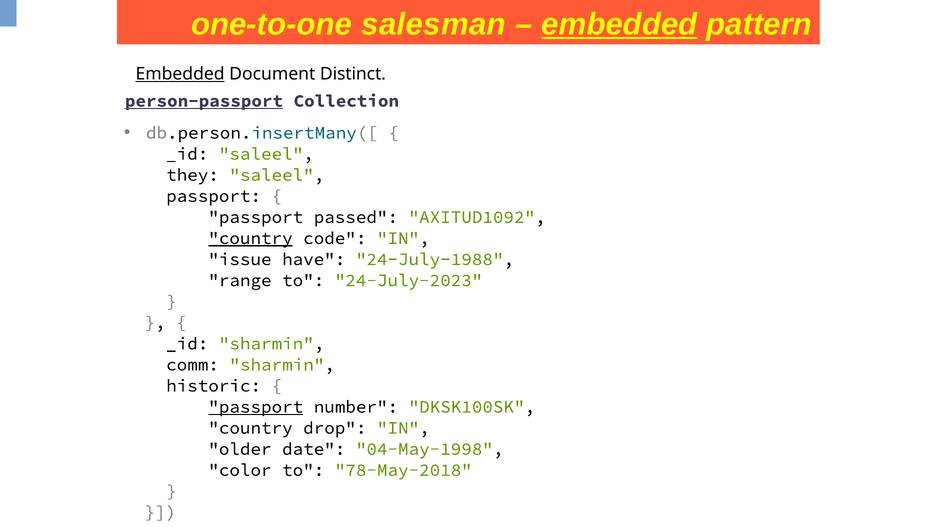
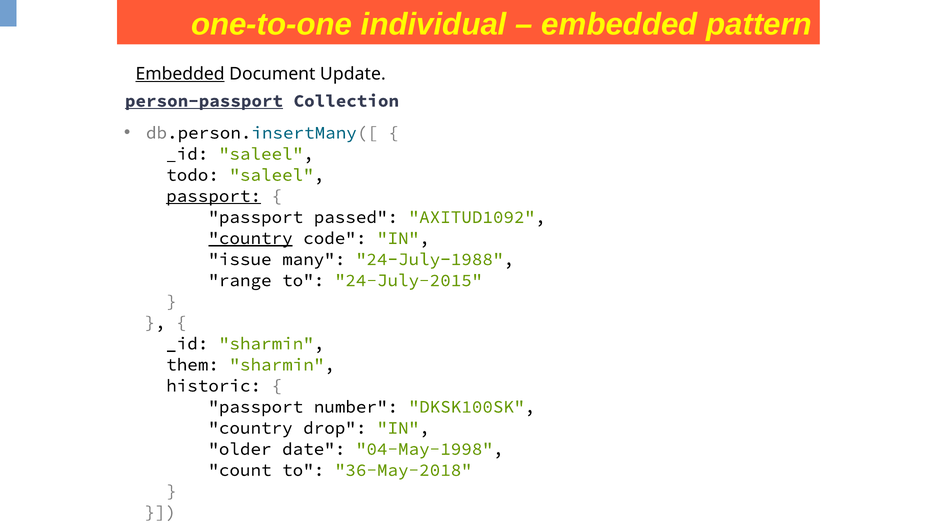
salesman: salesman -> individual (434, 24)
embedded underline: present -> none (619, 24)
Distinct: Distinct -> Update (353, 74)
they: they -> todo (193, 175)
passport underline: none -> present (214, 196)
have: have -> many (314, 259)
24-July-2023: 24-July-2023 -> 24-July-2015 (409, 280)
comm: comm -> them (193, 365)
passport underline: present -> none (256, 407)
color: color -> count (240, 470)
78-May-2018: 78-May-2018 -> 36-May-2018 (403, 470)
